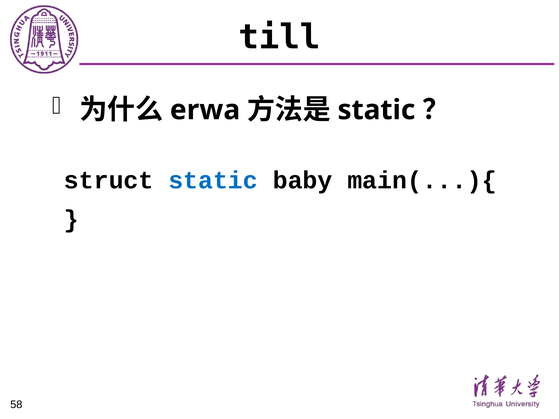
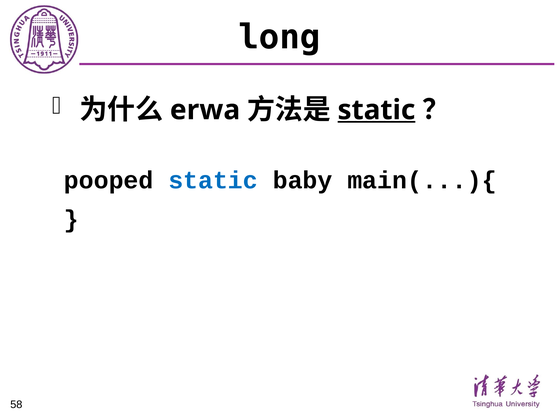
till: till -> long (279, 37)
static underline: none -> present (376, 110)
struct: struct -> pooped (109, 180)
